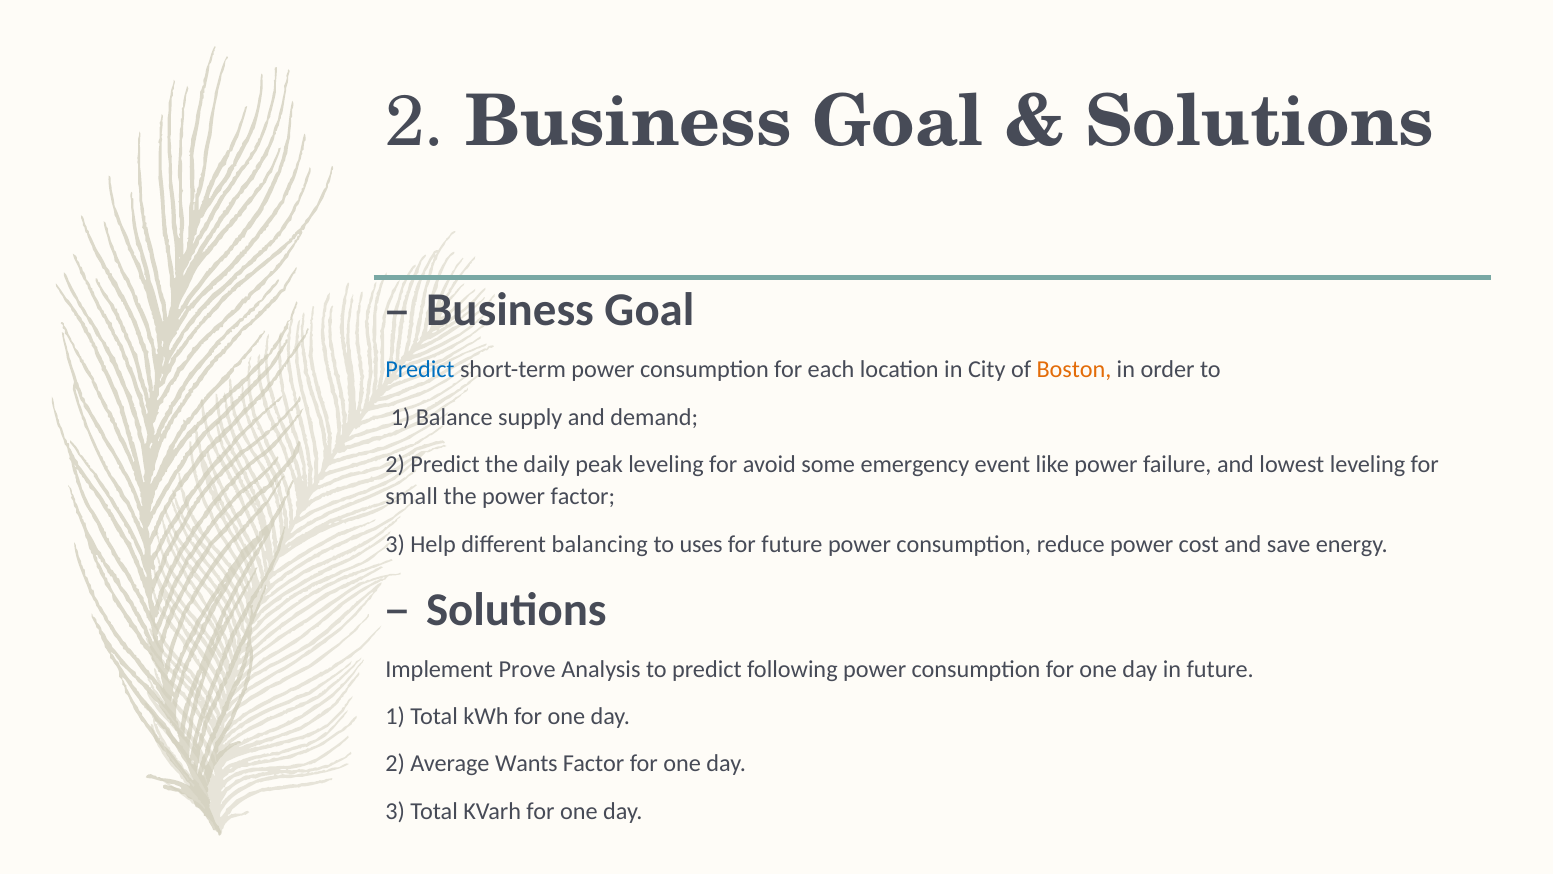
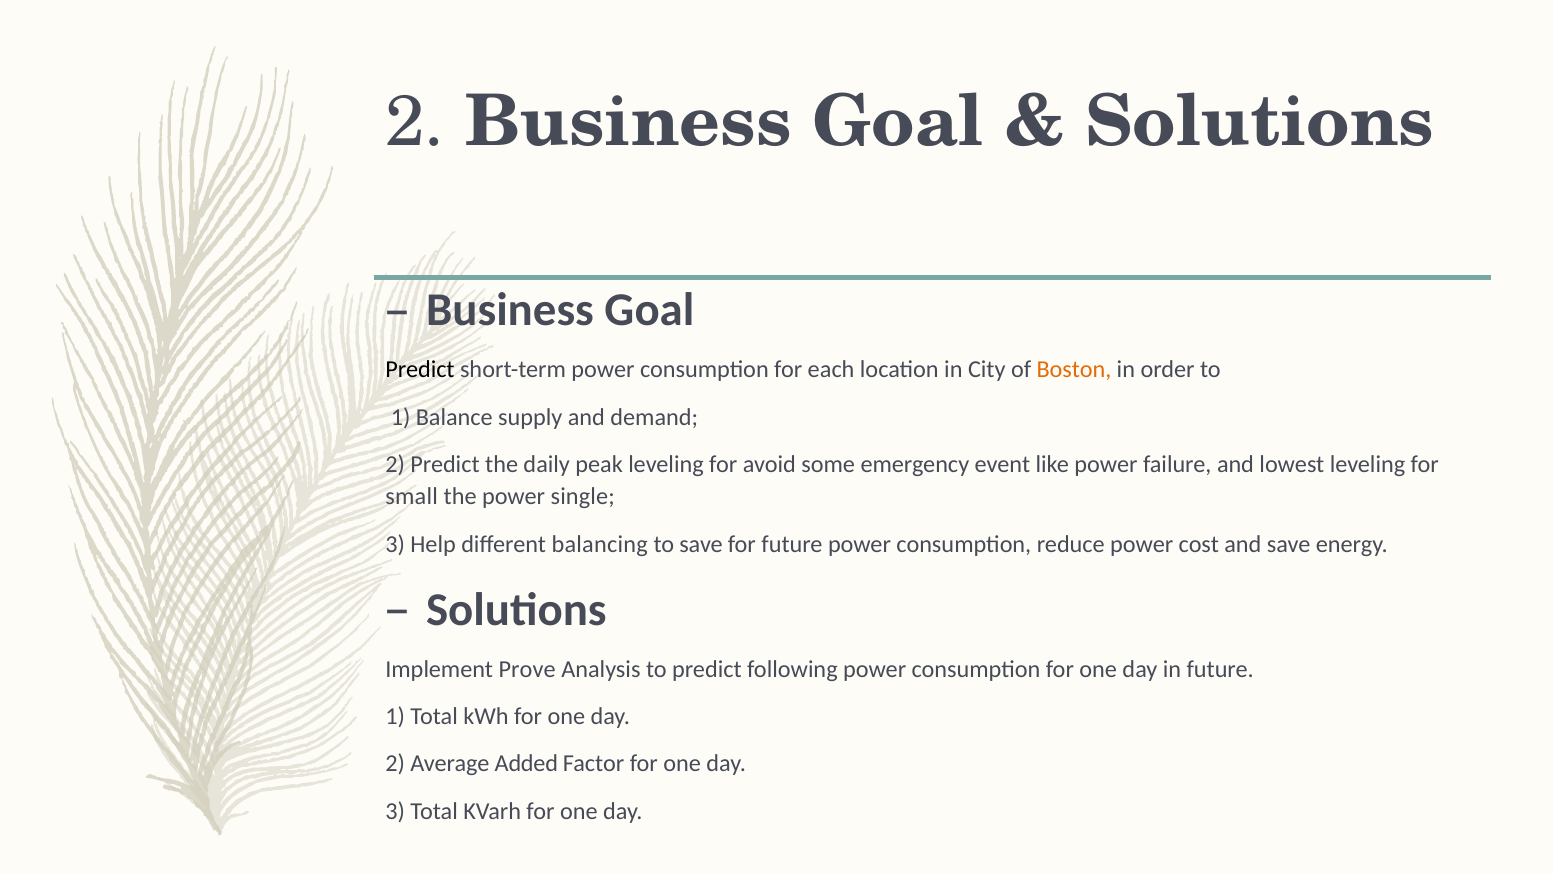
Predict colour: blue -> black (420, 370)
power factor: factor -> single (583, 497)
to uses: uses -> save (701, 544)
Wants: Wants -> Added (526, 763)
